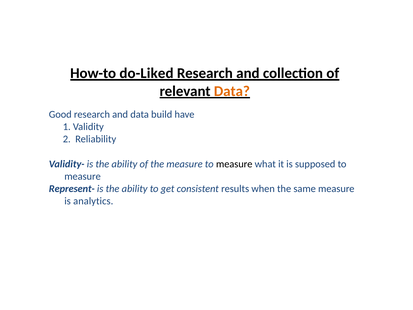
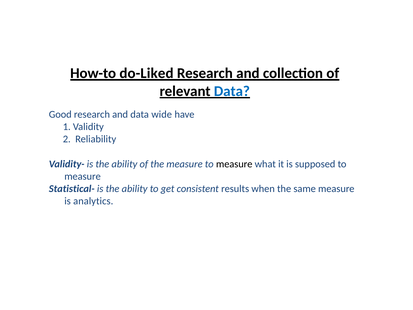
Data colour: orange -> blue (232, 91)
build: build -> wide (162, 114)
Represent-: Represent- -> Statistical- (72, 189)
